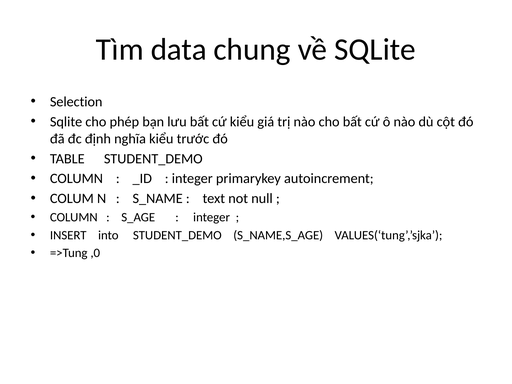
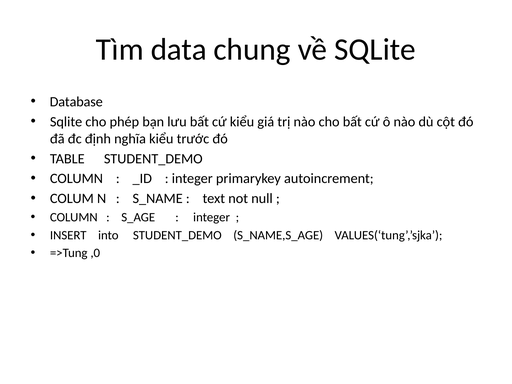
Selection: Selection -> Database (76, 102)
